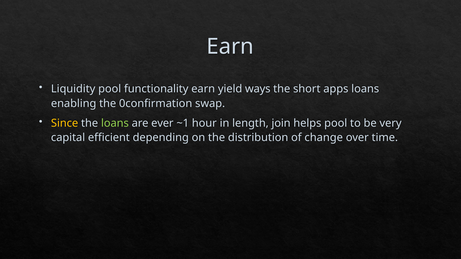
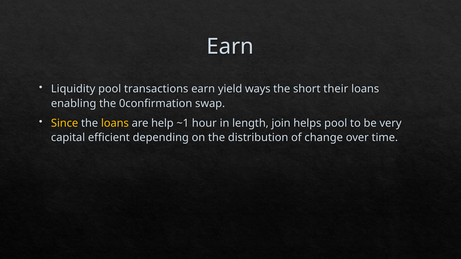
functionality: functionality -> transactions (156, 89)
apps: apps -> their (336, 89)
loans colour: light green -> yellow (115, 123)
ever: ever -> help (162, 123)
